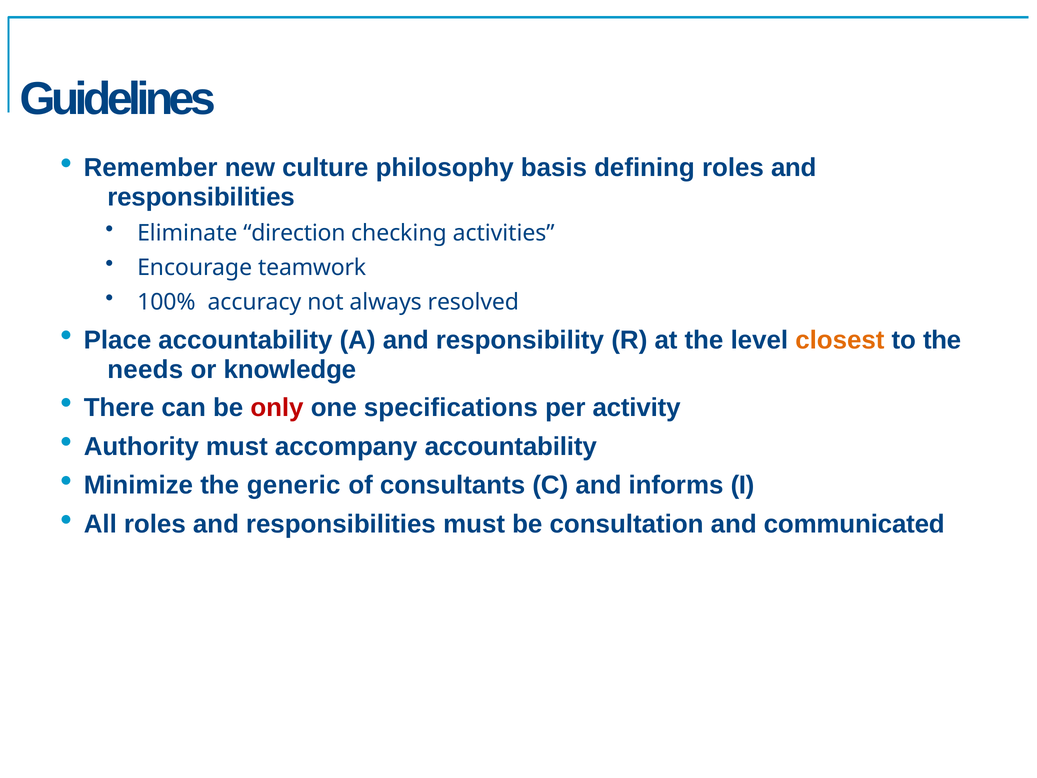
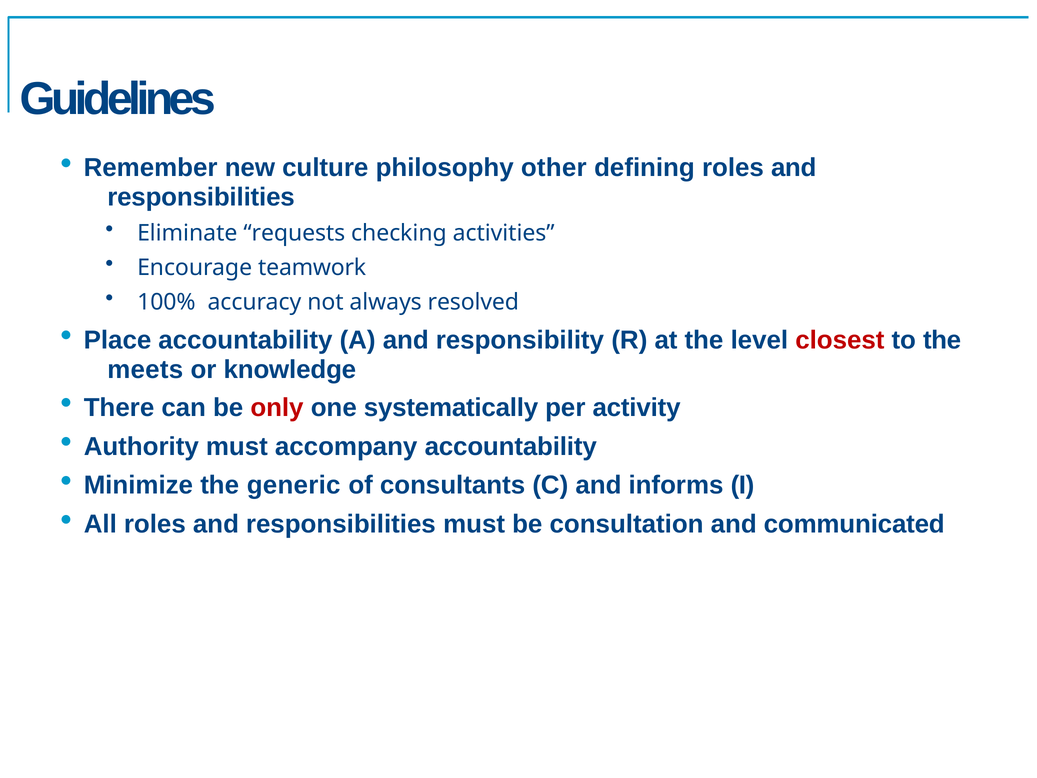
basis: basis -> other (554, 168)
direction: direction -> requests (294, 233)
closest colour: orange -> red (840, 340)
needs: needs -> meets (145, 369)
specifications: specifications -> systematically (451, 407)
